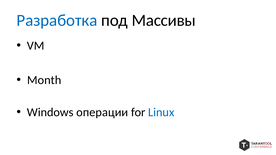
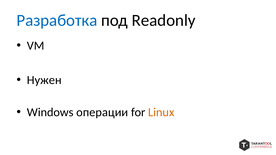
Массивы: Массивы -> Readonly (164, 20)
Month: Month -> Нужен (44, 80)
Linux colour: blue -> orange (161, 112)
